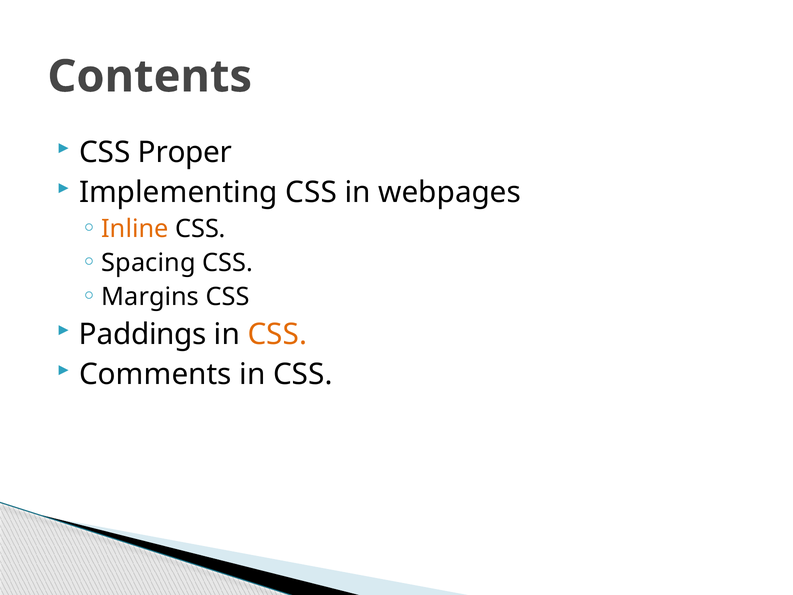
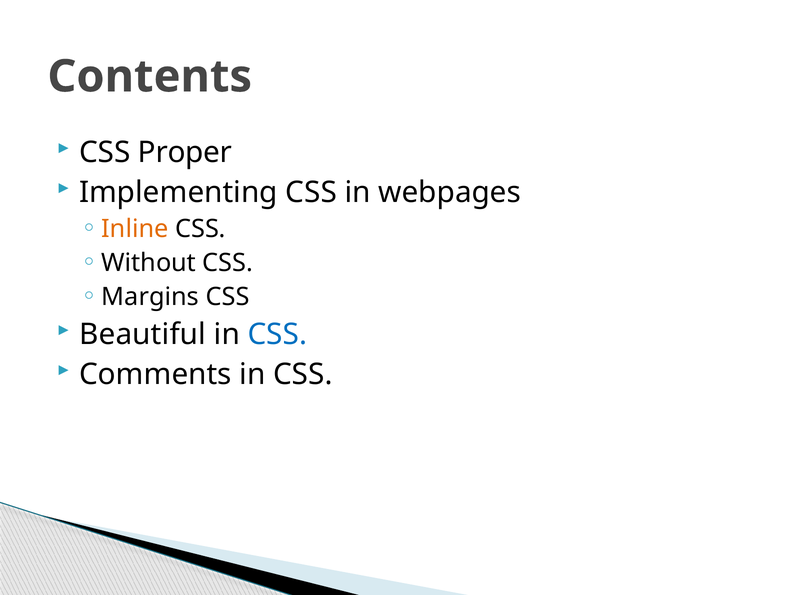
Spacing: Spacing -> Without (149, 263)
Paddings: Paddings -> Beautiful (143, 334)
CSS colour: orange -> blue (277, 334)
